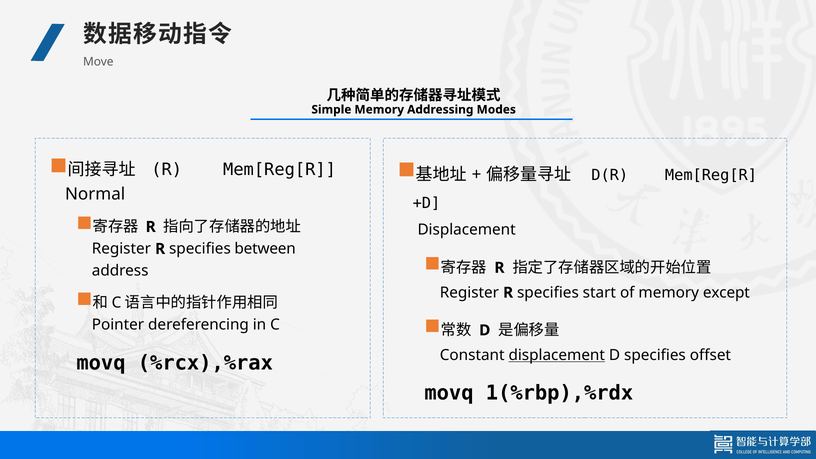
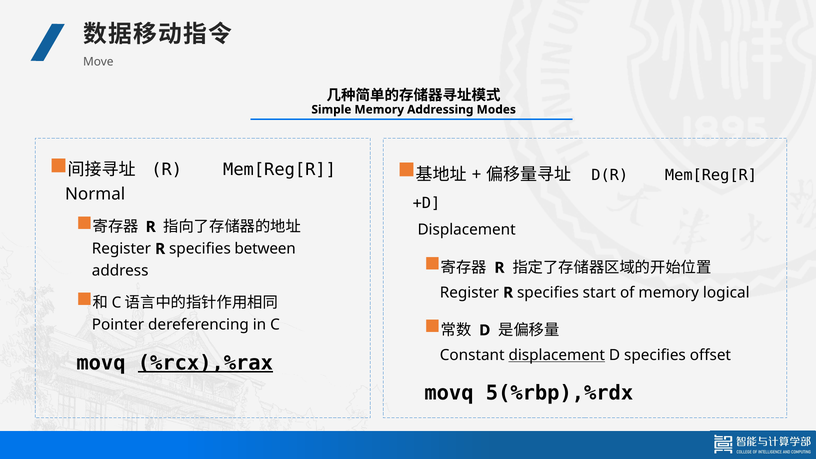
except: except -> logical (726, 293)
%rcx),%rax underline: none -> present (205, 363)
1(%rbp),%rdx: 1(%rbp),%rdx -> 5(%rbp),%rdx (560, 393)
